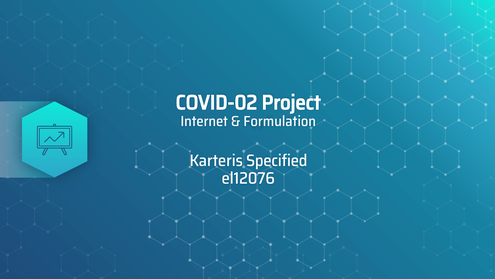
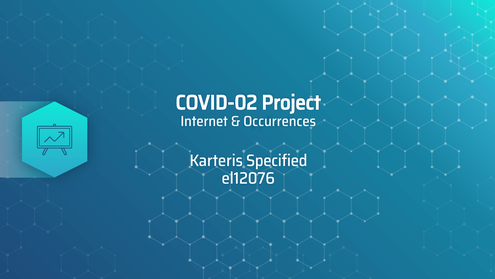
Formulation: Formulation -> Occurrences (280, 121)
